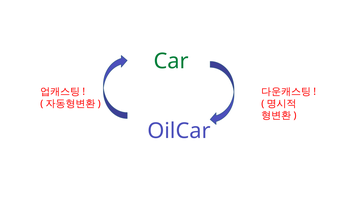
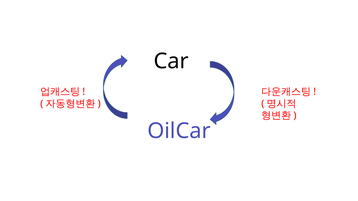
Car colour: green -> black (171, 61)
